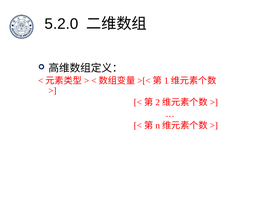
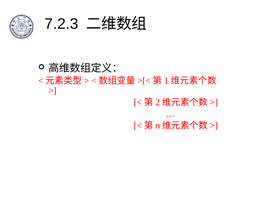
5.2.0: 5.2.0 -> 7.2.3 (61, 24)
